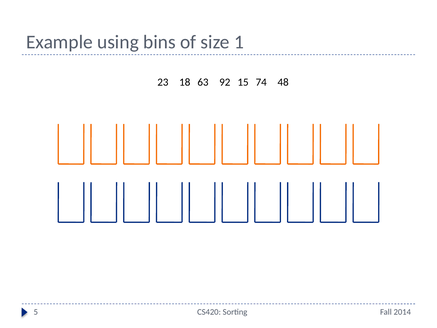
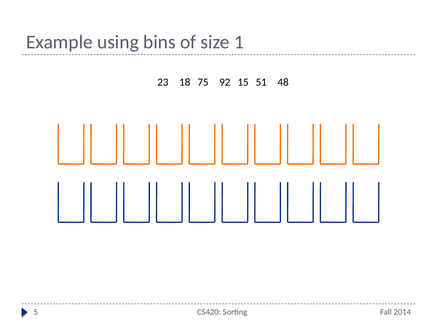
63: 63 -> 75 (203, 82)
74: 74 -> 51 (261, 82)
